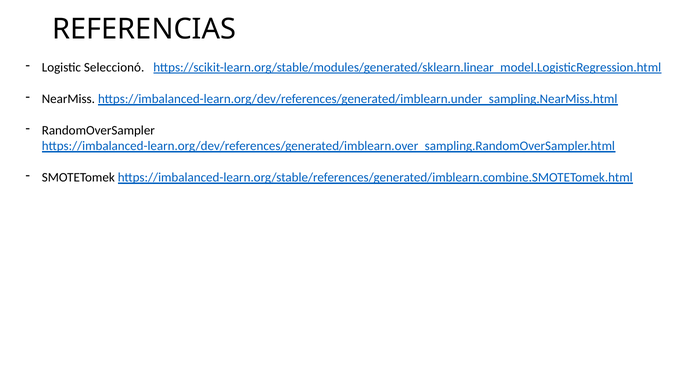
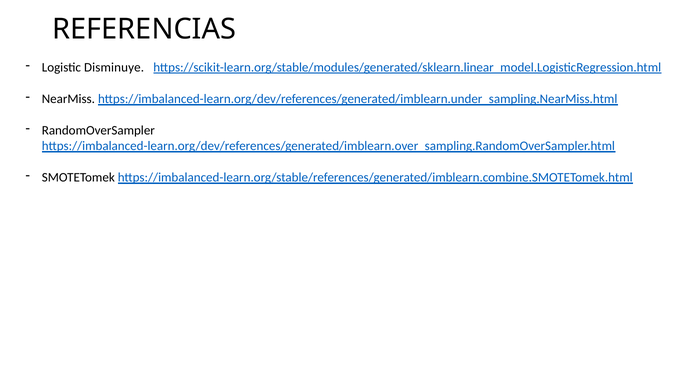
Seleccionó: Seleccionó -> Disminuye (114, 67)
